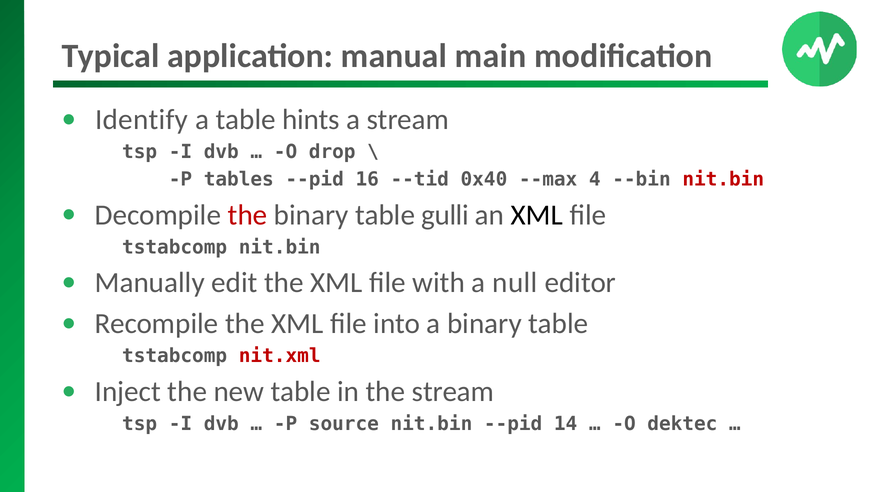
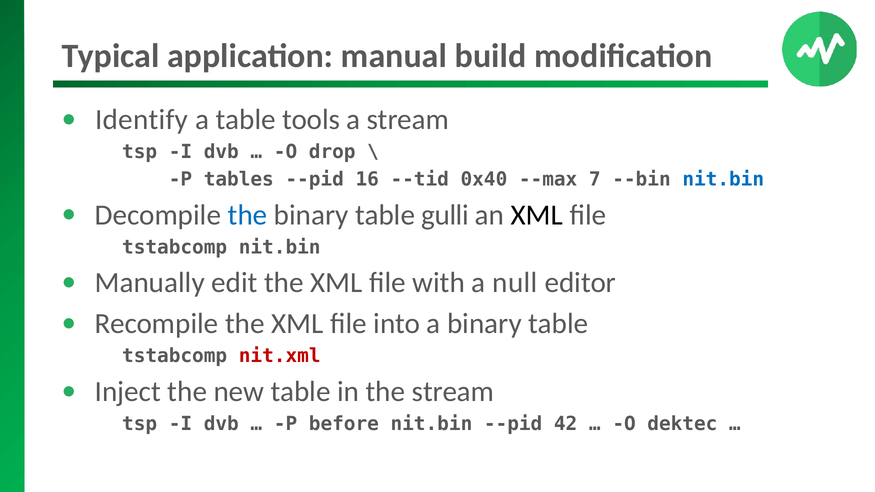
main: main -> build (491, 56)
hints: hints -> tools (311, 120)
4: 4 -> 7 (595, 179)
nit.bin colour: red -> blue (723, 179)
the colour: red -> blue (248, 215)
source: source -> before (344, 424)
14: 14 -> 42 (566, 424)
